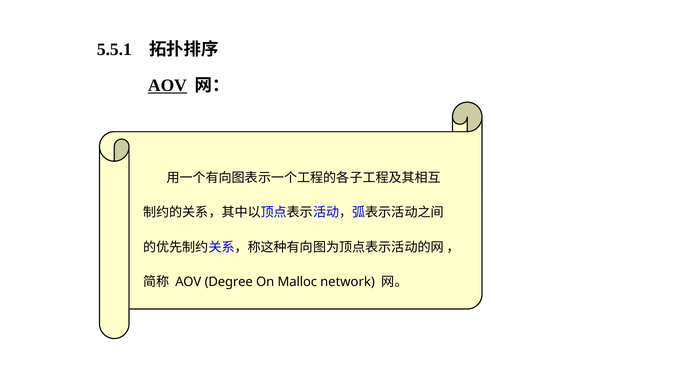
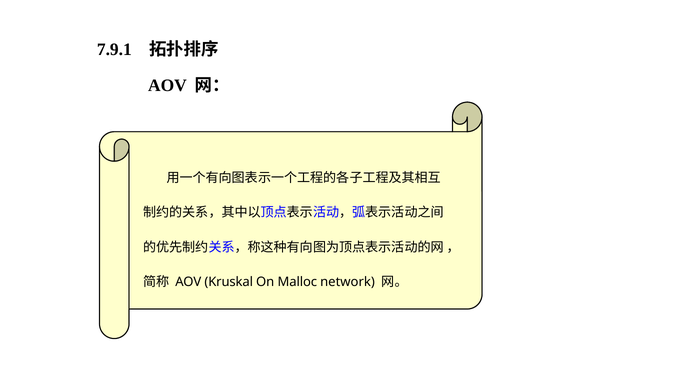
5.5.1: 5.5.1 -> 7.9.1 (114, 50)
AOV underline: present -> none (167, 85)
Degree: Degree -> Kruskal (229, 282)
